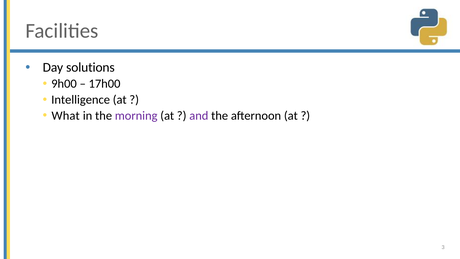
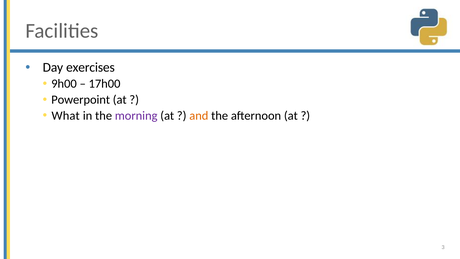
solutions: solutions -> exercises (90, 67)
Intelligence: Intelligence -> Powerpoint (81, 100)
and colour: purple -> orange (199, 115)
